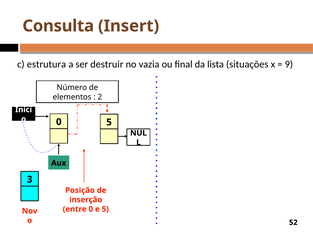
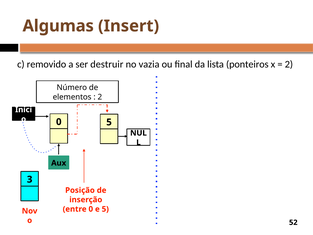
Consulta: Consulta -> Algumas (58, 26)
estrutura: estrutura -> removido (47, 64)
situações: situações -> ponteiros (247, 64)
9: 9 -> 2 (289, 64)
